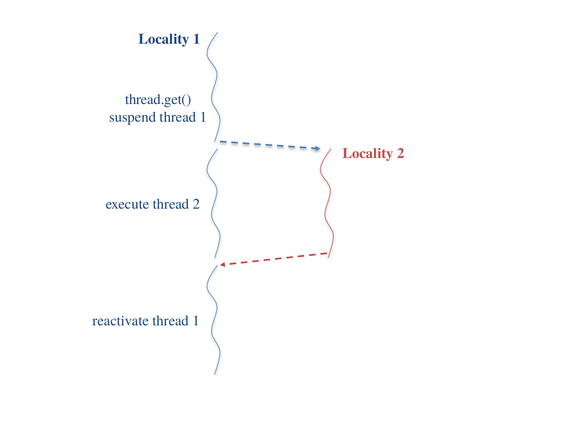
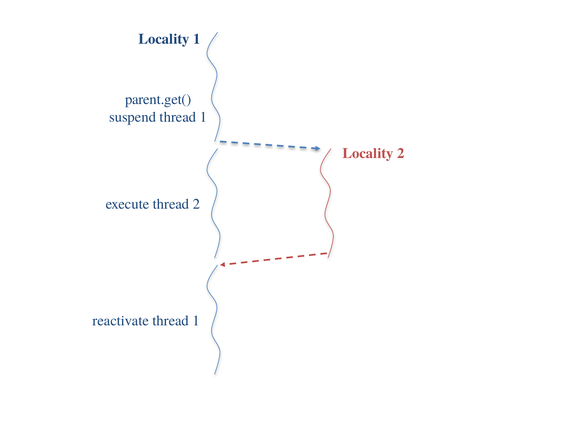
thread.get(: thread.get( -> parent.get( (158, 99)
